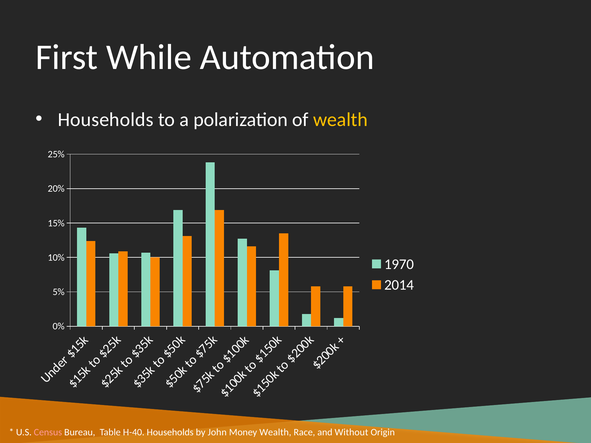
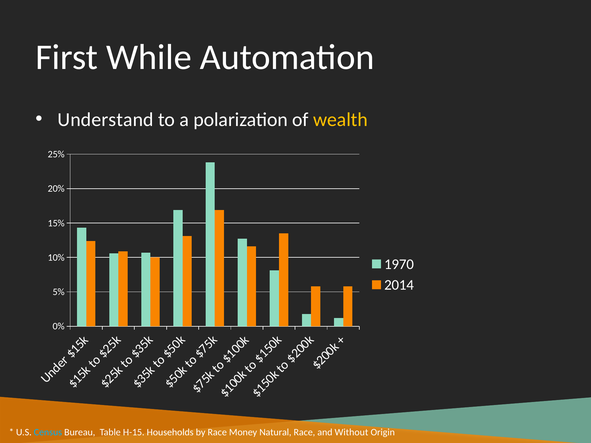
Households: Households -> Understand (106, 120)
Census colour: pink -> light blue (48, 433)
H-40: H-40 -> H-15 (134, 433)
by John: John -> Race (217, 433)
Money Wealth: Wealth -> Natural (275, 433)
